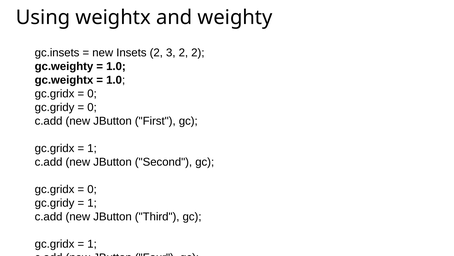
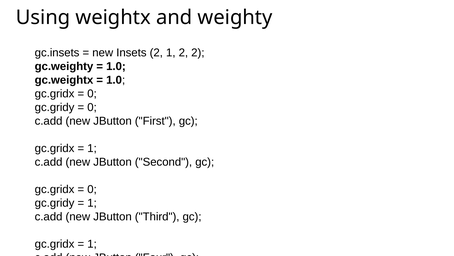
2 3: 3 -> 1 (171, 53)
